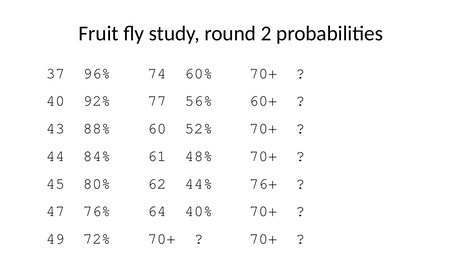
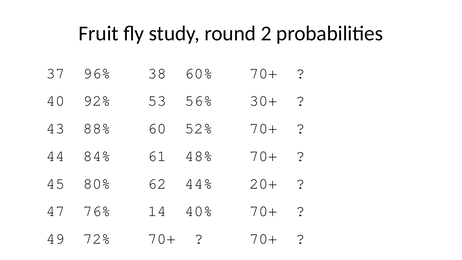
74: 74 -> 38 (157, 73)
77: 77 -> 53 (157, 101)
60+: 60+ -> 30+ (263, 101)
76+: 76+ -> 20+ (263, 184)
64: 64 -> 14 (157, 211)
